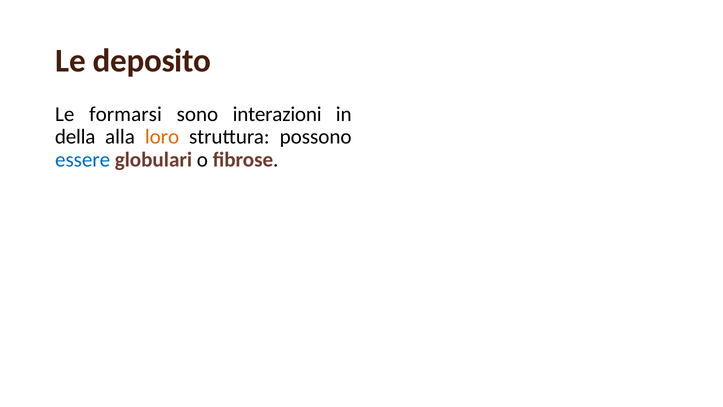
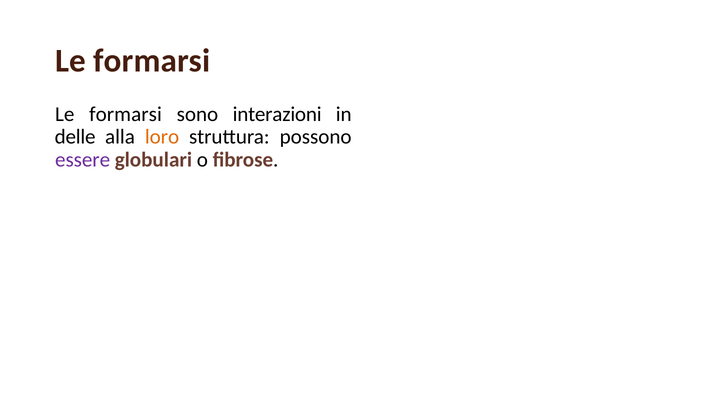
deposito: deposito -> formarsi (152, 61)
della: della -> delle (75, 137)
essere colour: blue -> purple (83, 160)
